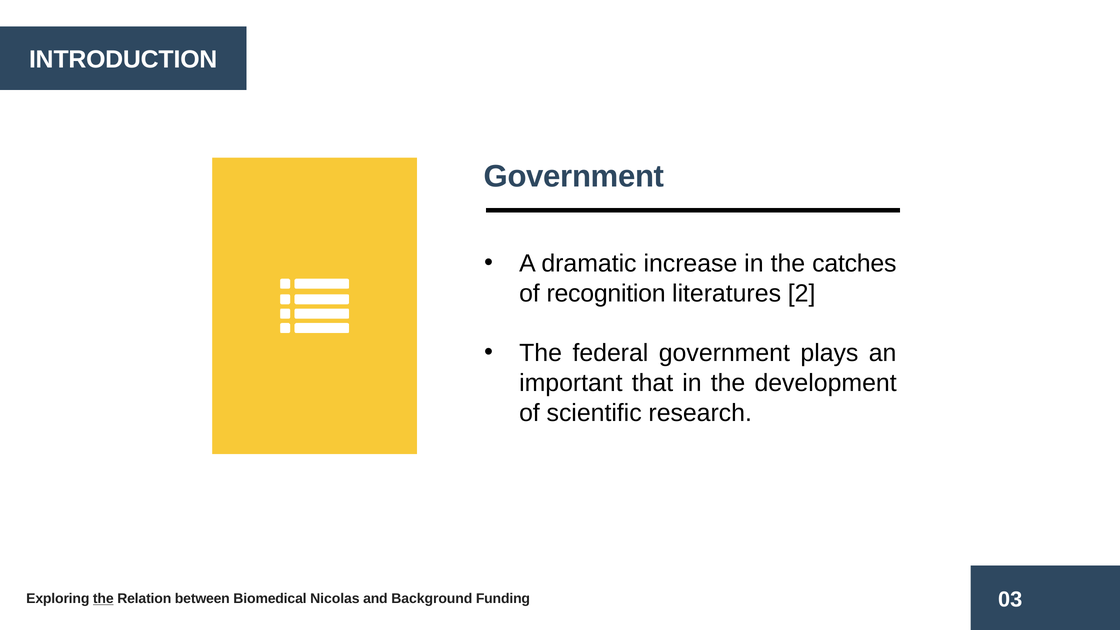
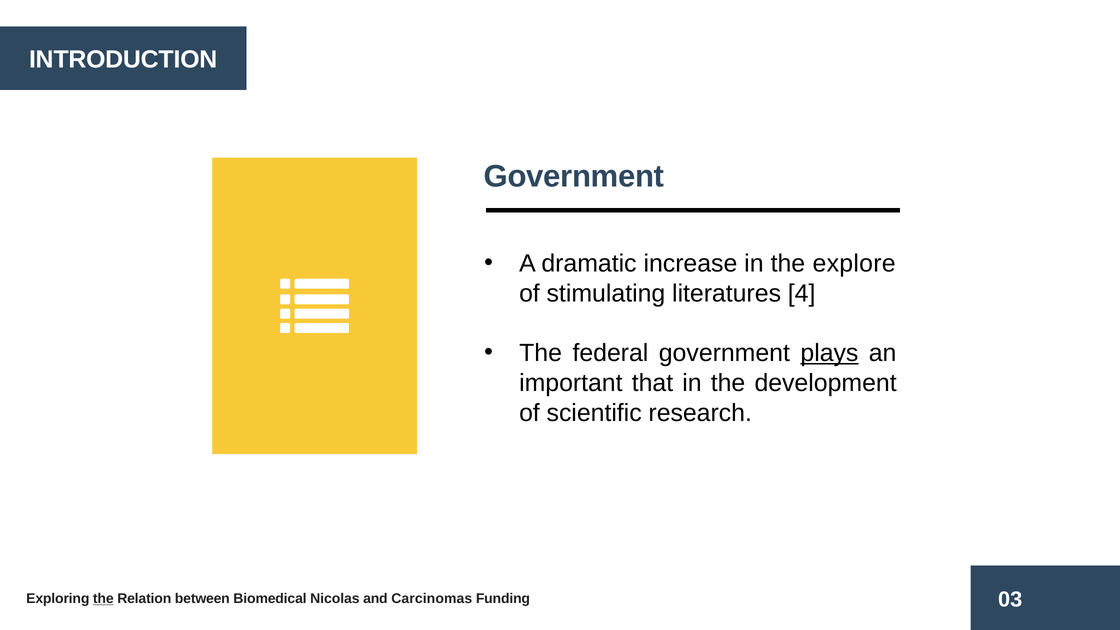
catches: catches -> explore (854, 264)
recognition: recognition -> stimulating (606, 293)
2: 2 -> 4 (802, 293)
plays underline: none -> present (829, 353)
Background: Background -> Carcinomas (432, 599)
